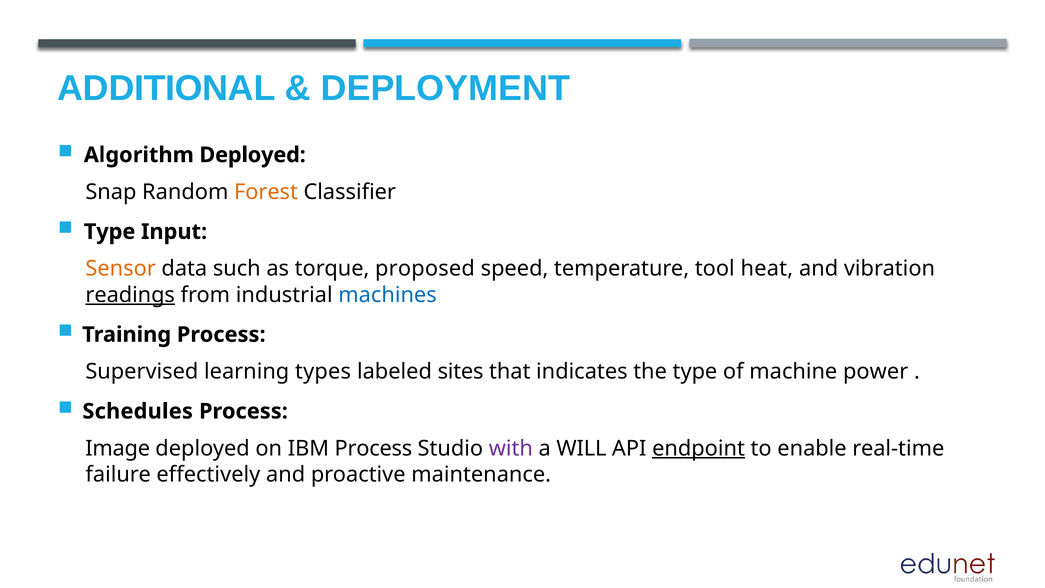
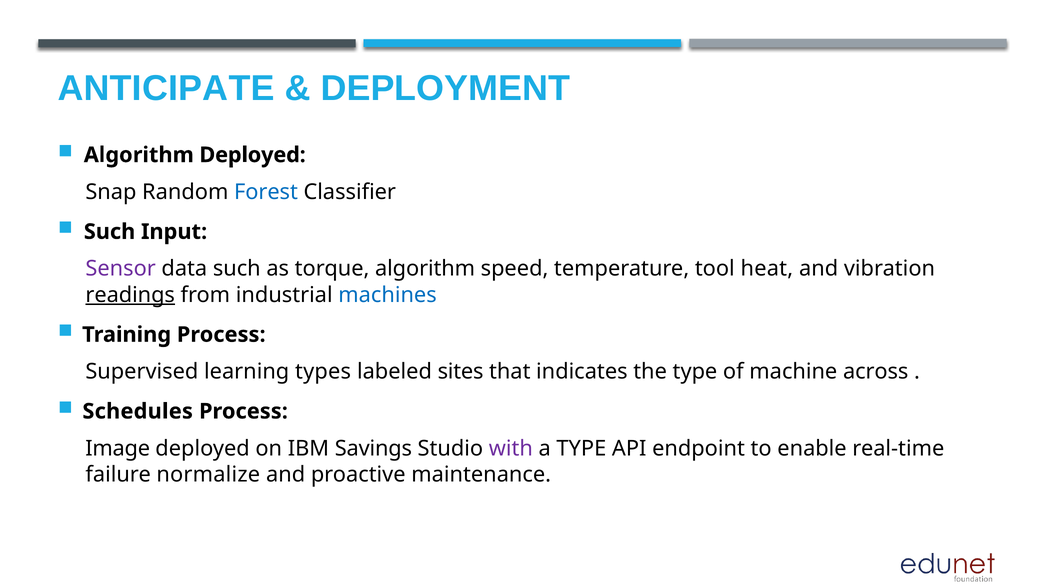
ADDITIONAL: ADDITIONAL -> ANTICIPATE (166, 88)
Forest colour: orange -> blue (266, 192)
Type: Type -> Such (110, 232)
Sensor colour: orange -> purple (121, 269)
torque proposed: proposed -> algorithm (425, 269)
power: power -> across (876, 372)
IBM Process: Process -> Savings (373, 448)
a WILL: WILL -> TYPE (581, 448)
endpoint underline: present -> none (699, 448)
effectively: effectively -> normalize (208, 474)
